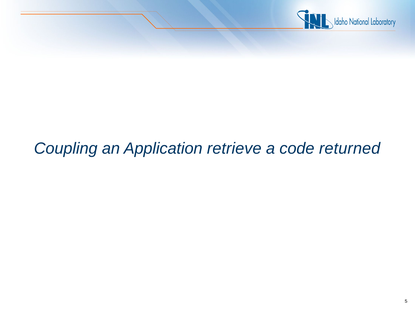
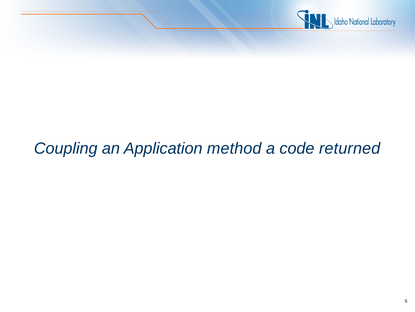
retrieve: retrieve -> method (234, 148)
